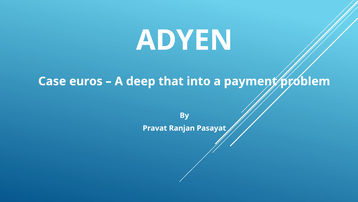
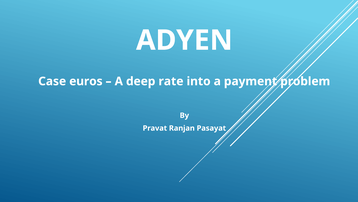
that: that -> rate (171, 81)
